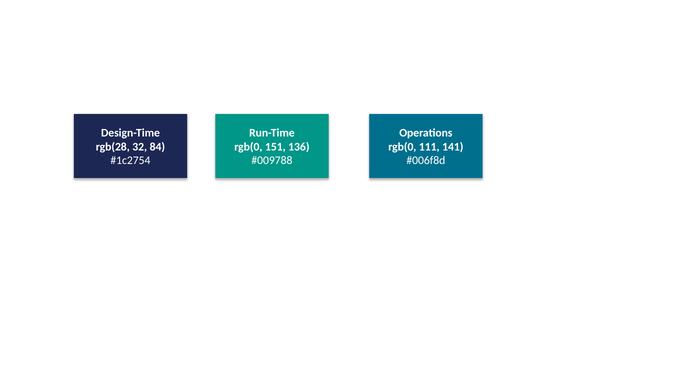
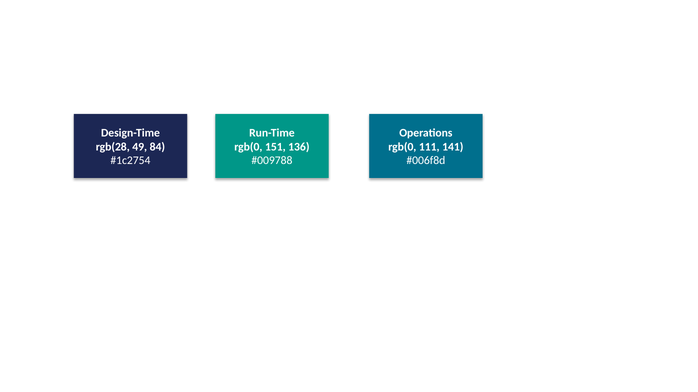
32: 32 -> 49 (140, 147)
